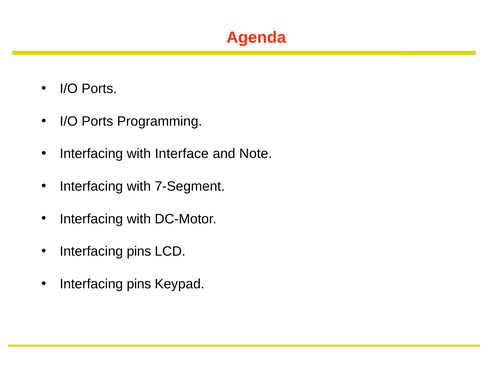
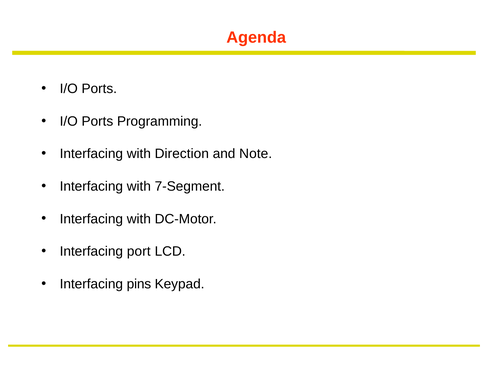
Interface: Interface -> Direction (182, 154)
pins: pins -> port (139, 251)
